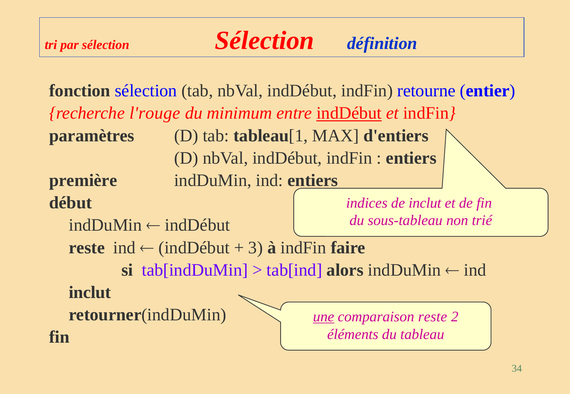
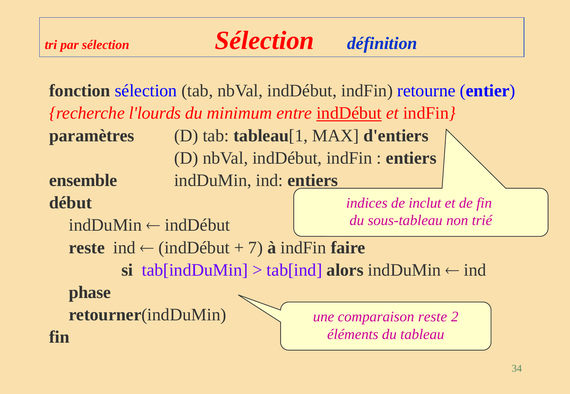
l'rouge: l'rouge -> l'lourds (155, 113)
première: première -> ensemble (83, 181)
3: 3 -> 7 (256, 248)
inclut: inclut -> phase (90, 293)
une underline: present -> none (324, 317)
